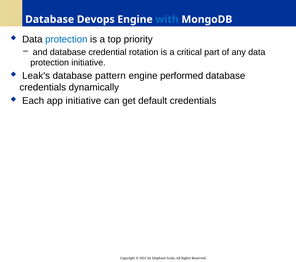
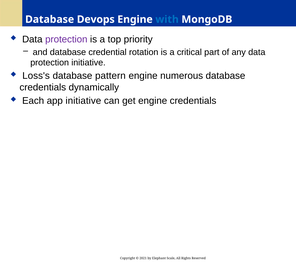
protection colour: blue -> purple (66, 39)
Leak's: Leak's -> Loss's (36, 76)
performed: performed -> numerous (182, 76)
get default: default -> engine (153, 101)
